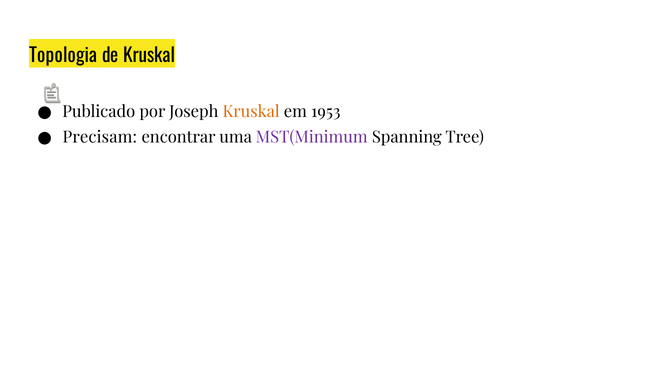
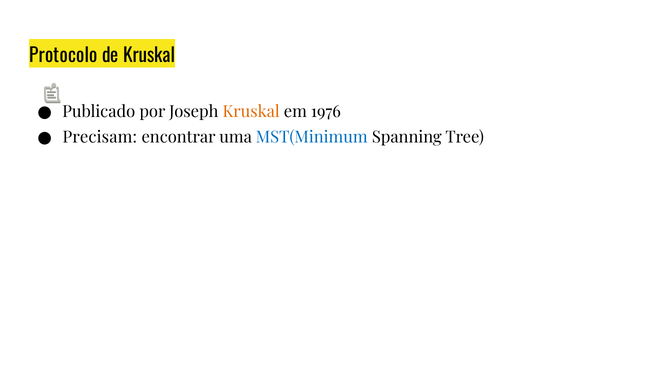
Topologia: Topologia -> Protocolo (63, 56)
1953: 1953 -> 1976 (326, 112)
MST(Minimum colour: purple -> blue (312, 137)
